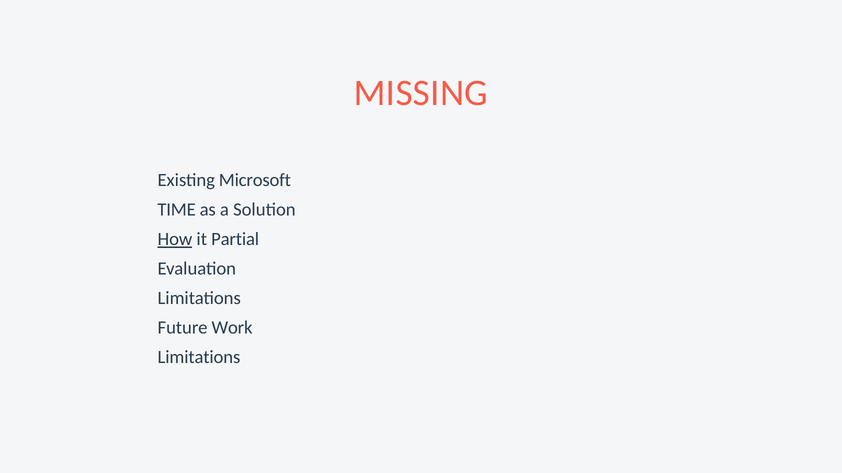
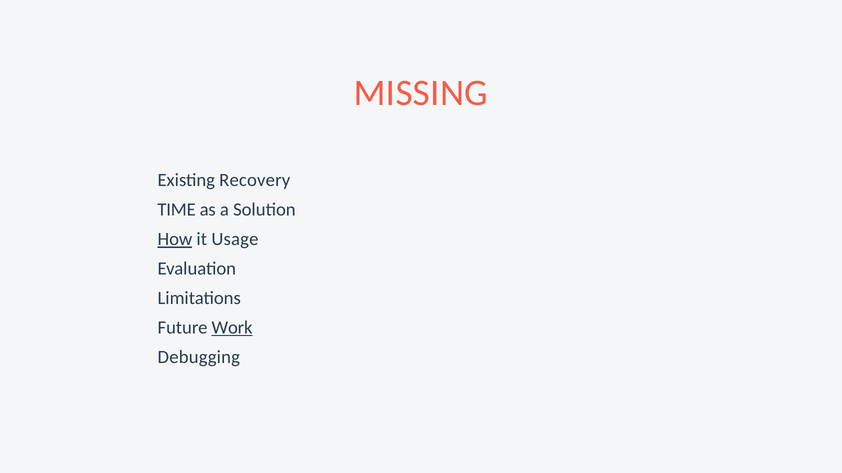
Microsoft: Microsoft -> Recovery (255, 181)
Partial: Partial -> Usage (235, 240)
Work underline: none -> present (232, 328)
Limitations: Limitations -> Debugging (199, 357)
